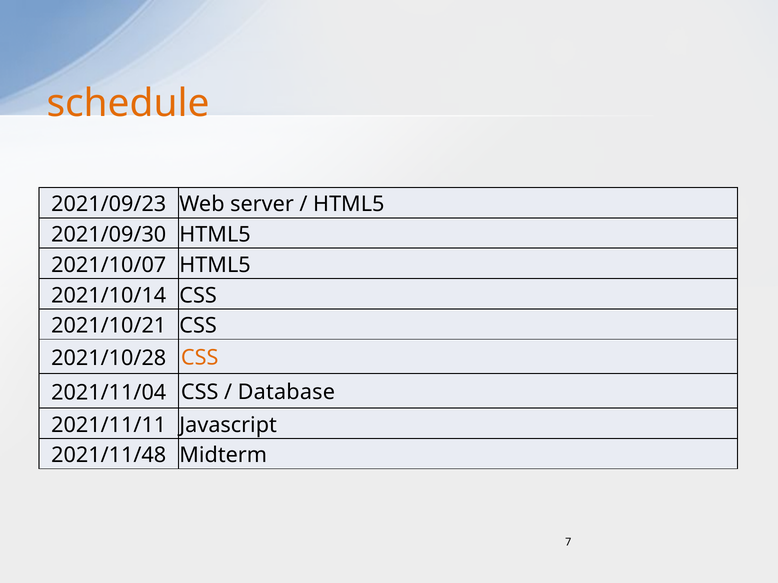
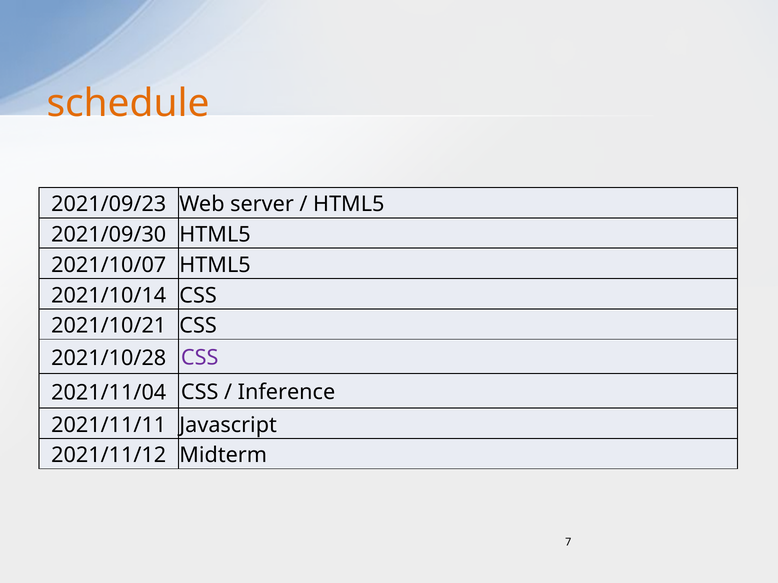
CSS colour: orange -> purple (200, 358)
Database: Database -> Inference (286, 392)
2021/11/48: 2021/11/48 -> 2021/11/12 (109, 456)
